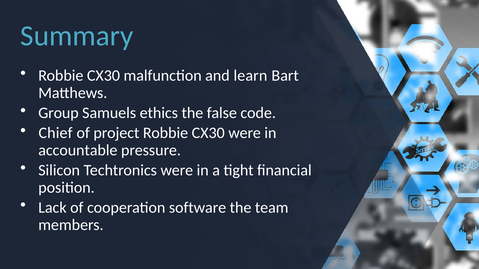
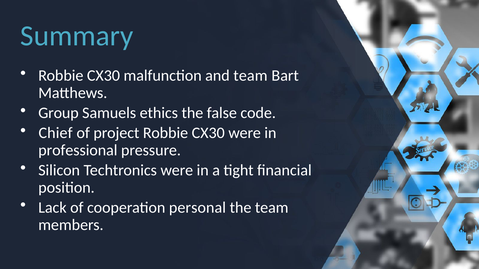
and learn: learn -> team (250, 76)
accountable: accountable -> professional (78, 150)
software: software -> personal (197, 208)
